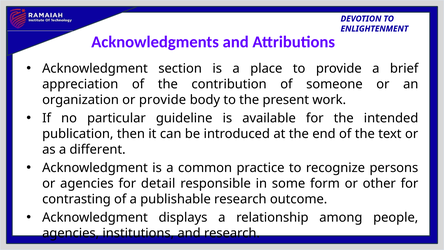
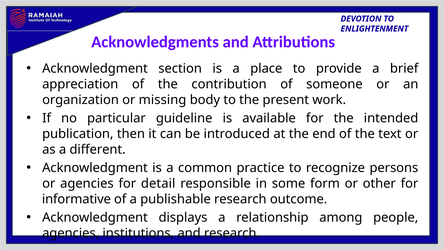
or provide: provide -> missing (163, 100)
contrasting: contrasting -> informative (76, 199)
